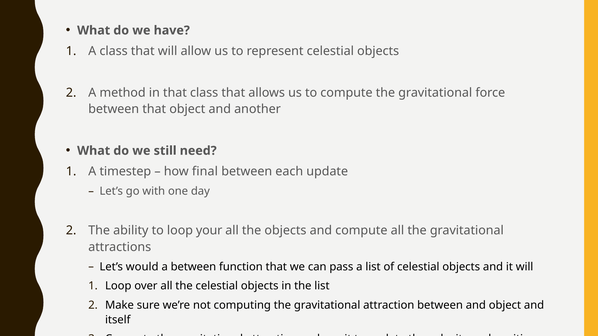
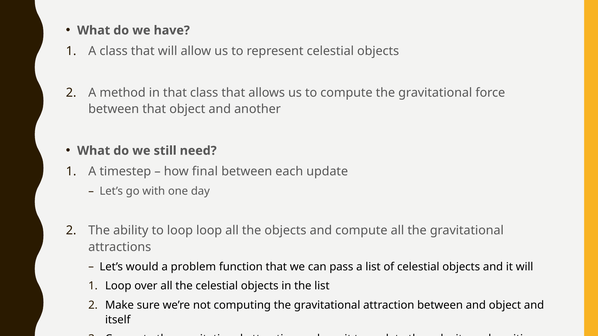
loop your: your -> loop (209, 231)
a between: between -> problem (193, 267)
